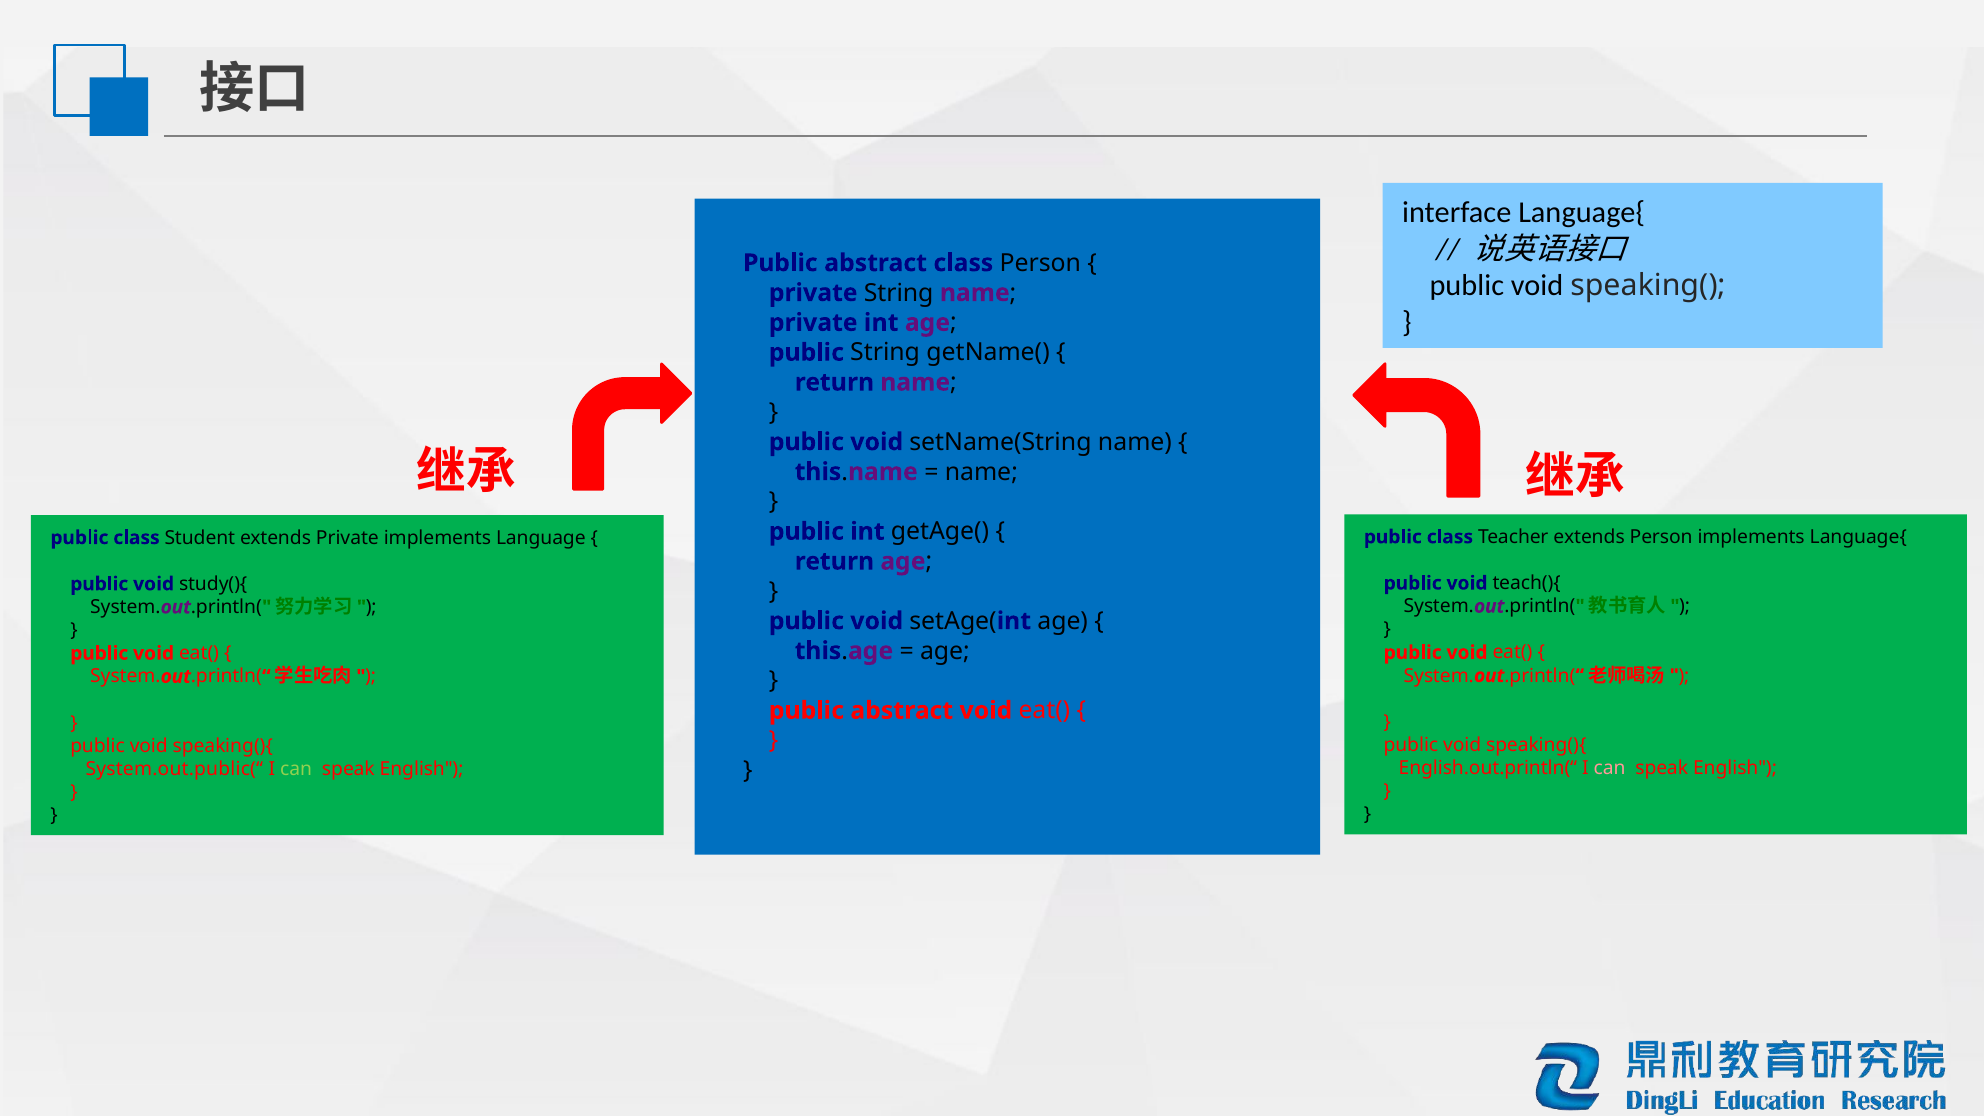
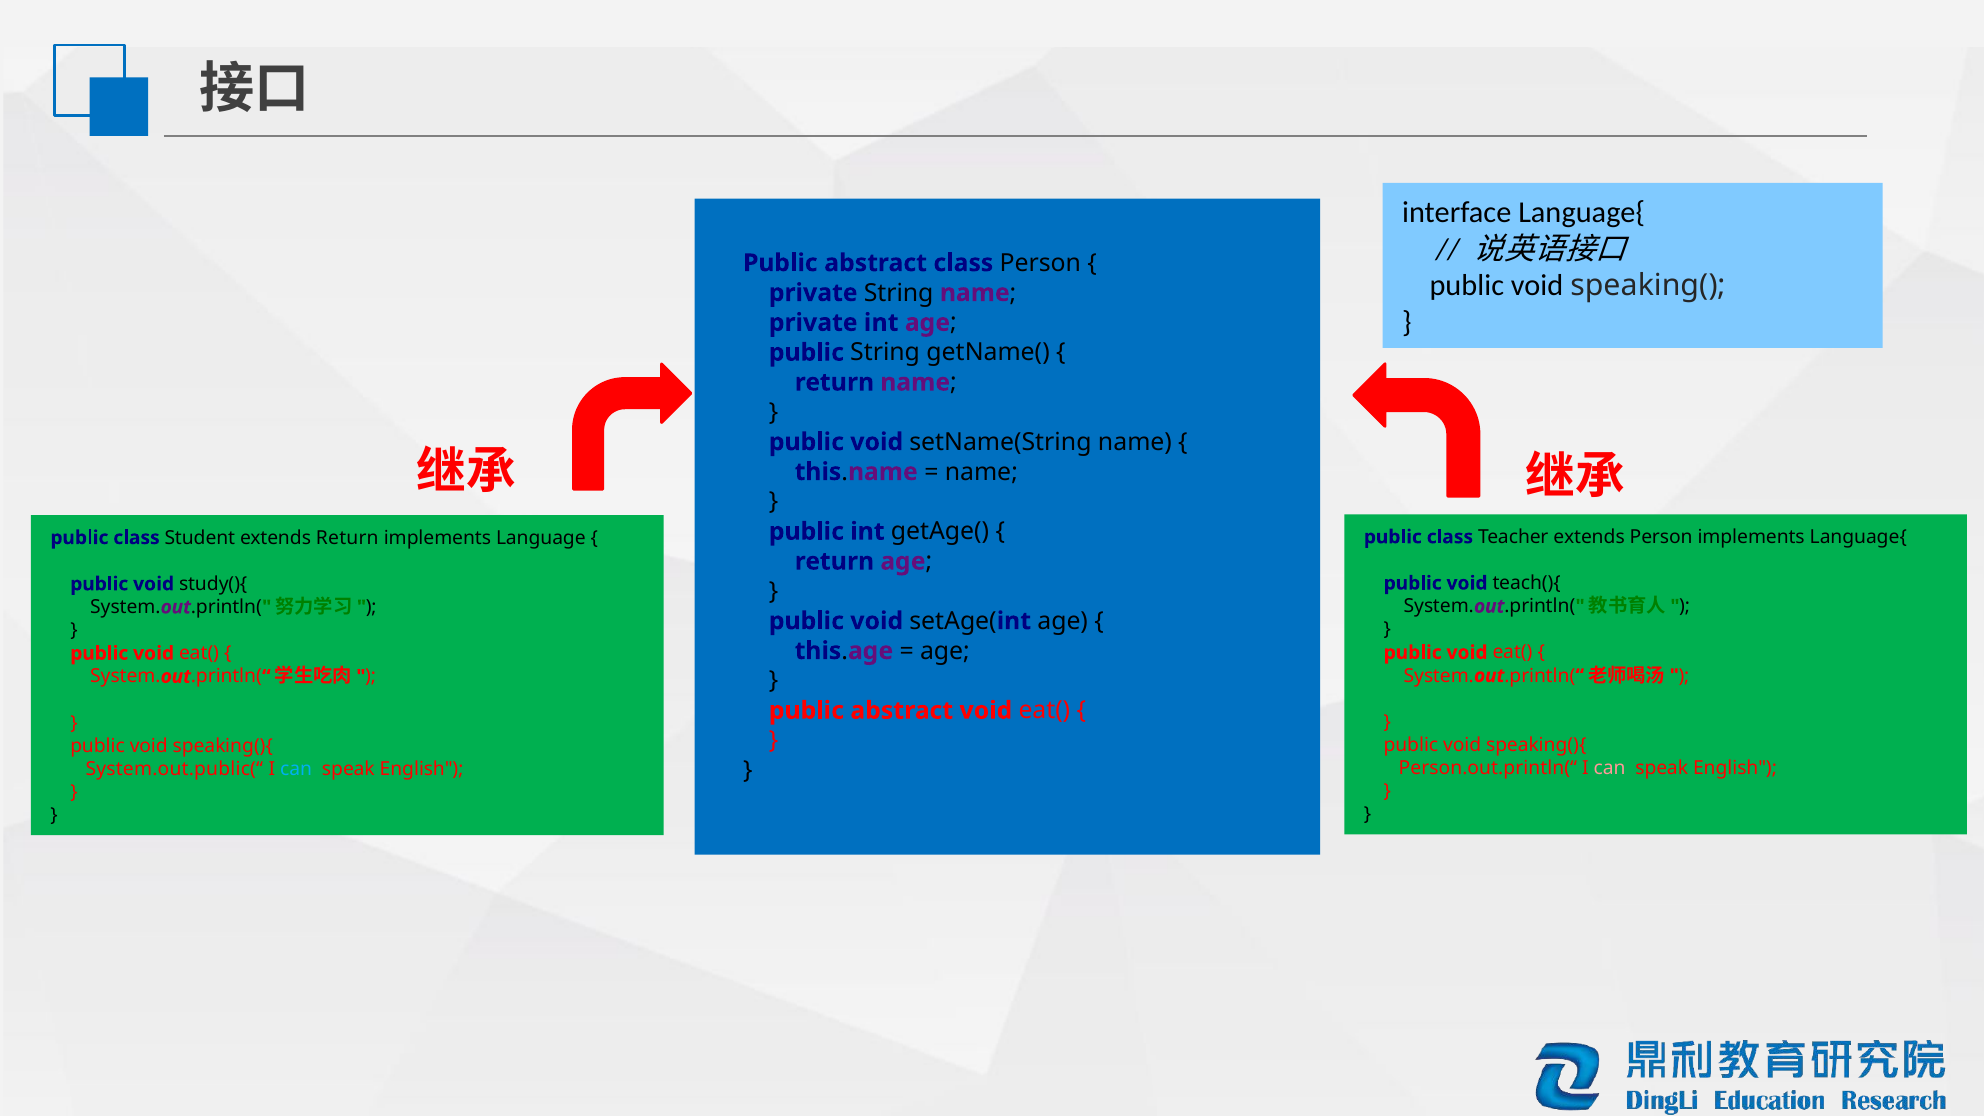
extends Private: Private -> Return (347, 538)
English.out.println(“: English.out.println(“ -> Person.out.println(“ (1488, 768)
can colour: light green -> light blue (296, 769)
